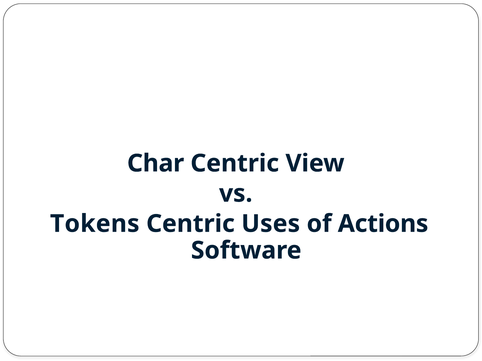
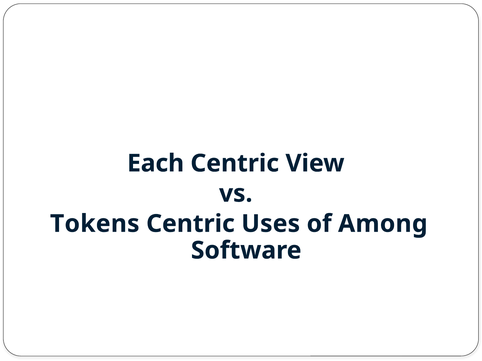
Char: Char -> Each (156, 164)
Actions: Actions -> Among (383, 224)
